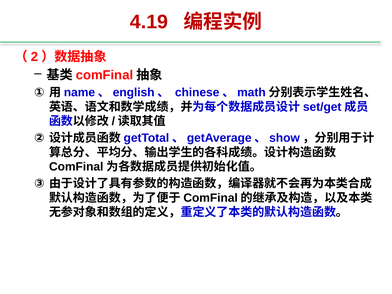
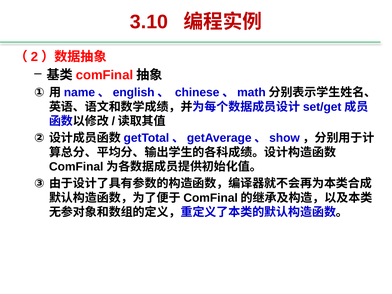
4.19: 4.19 -> 3.10 (149, 22)
